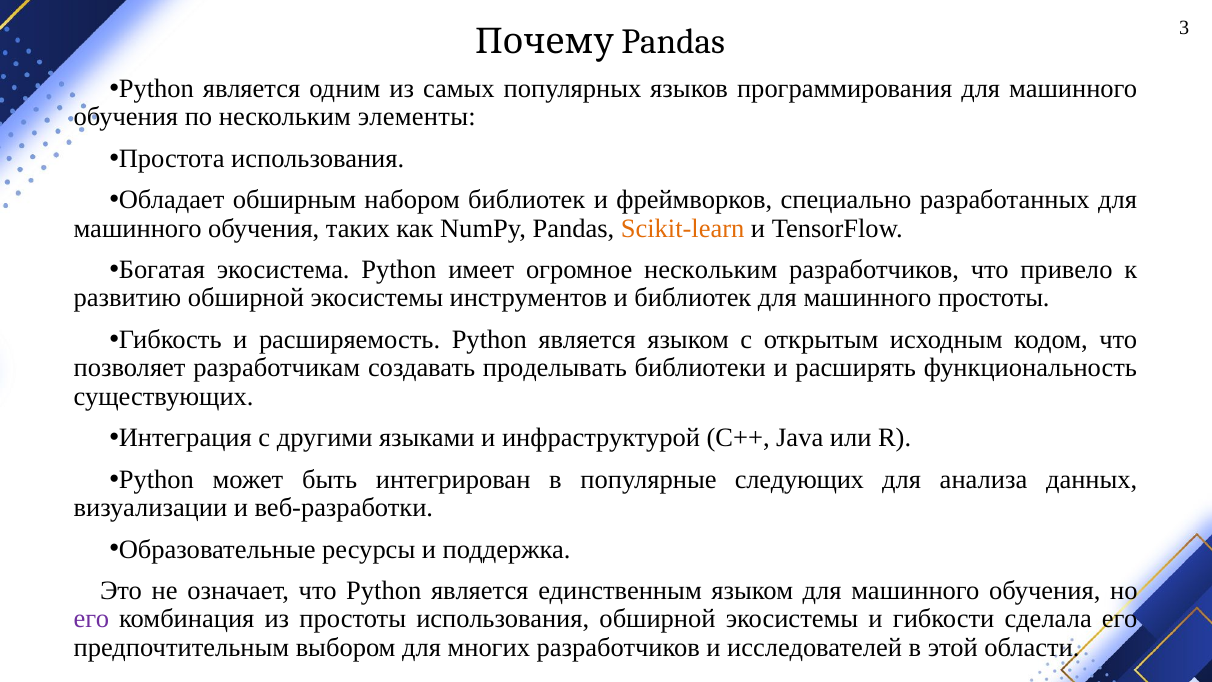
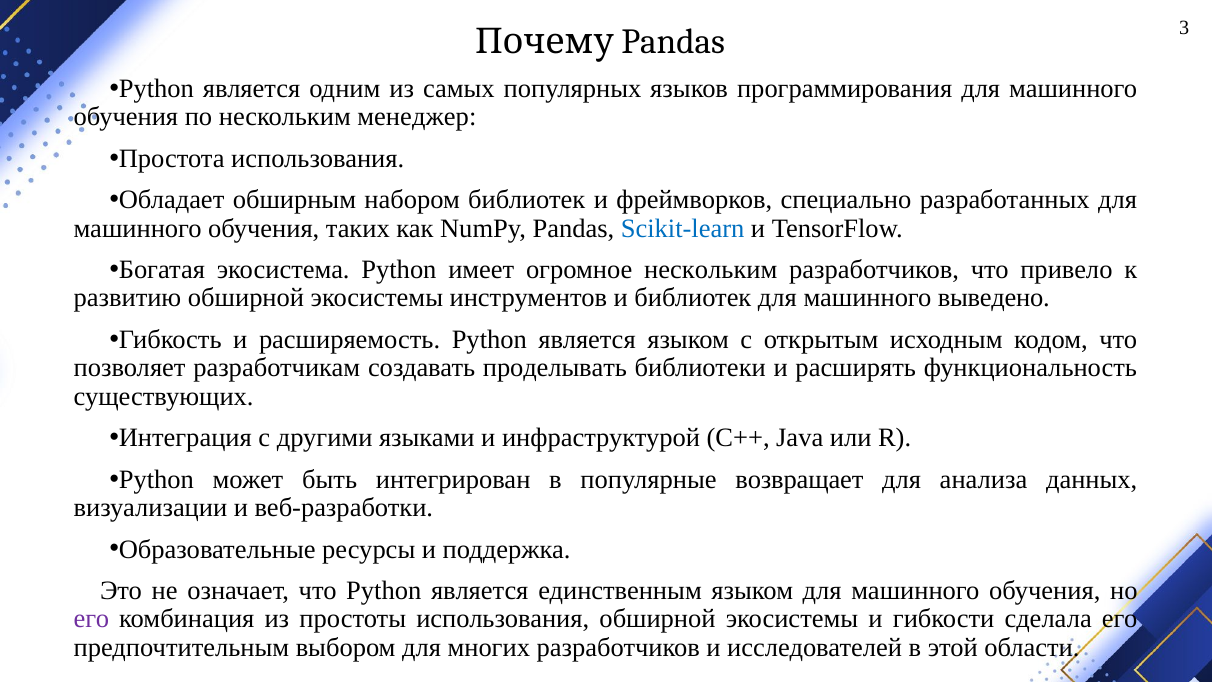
элементы: элементы -> менеджер (417, 117)
Scikit-learn colour: orange -> blue (683, 228)
машинного простоты: простоты -> выведено (994, 298)
следующих: следующих -> возвращает (799, 479)
